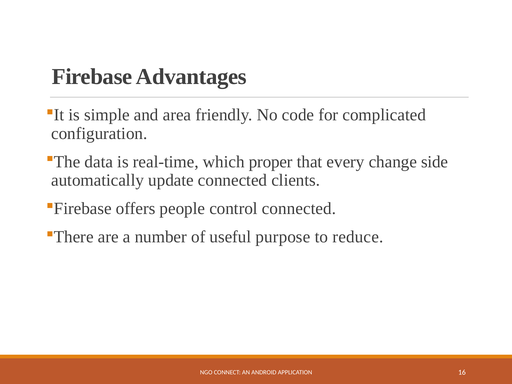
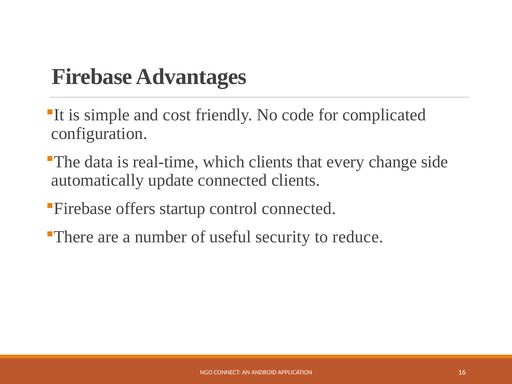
area: area -> cost (177, 115)
which proper: proper -> clients (271, 162)
people: people -> startup (182, 209)
purpose: purpose -> security (283, 237)
